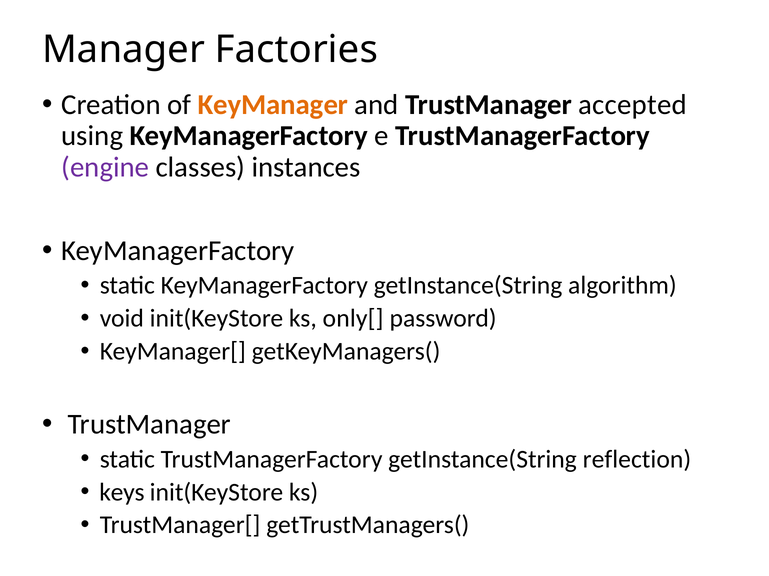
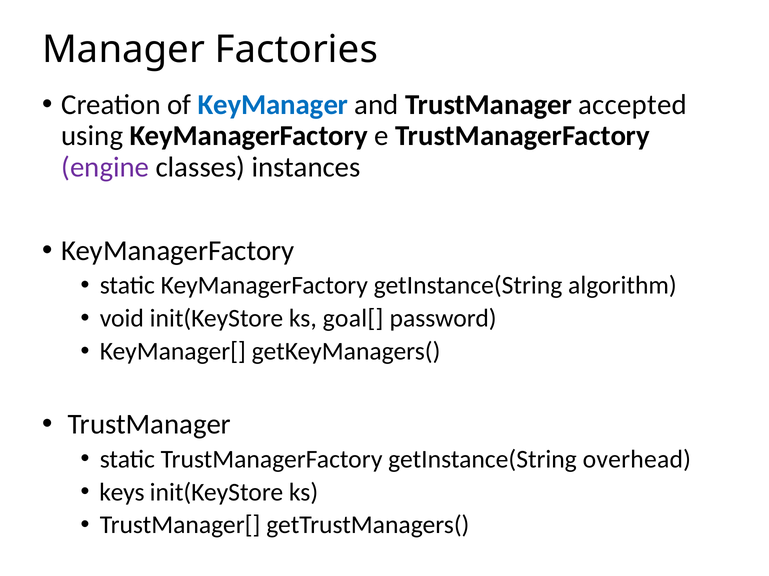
KeyManager colour: orange -> blue (273, 105)
only[: only[ -> goal[ (353, 319)
reflection: reflection -> overhead (637, 460)
